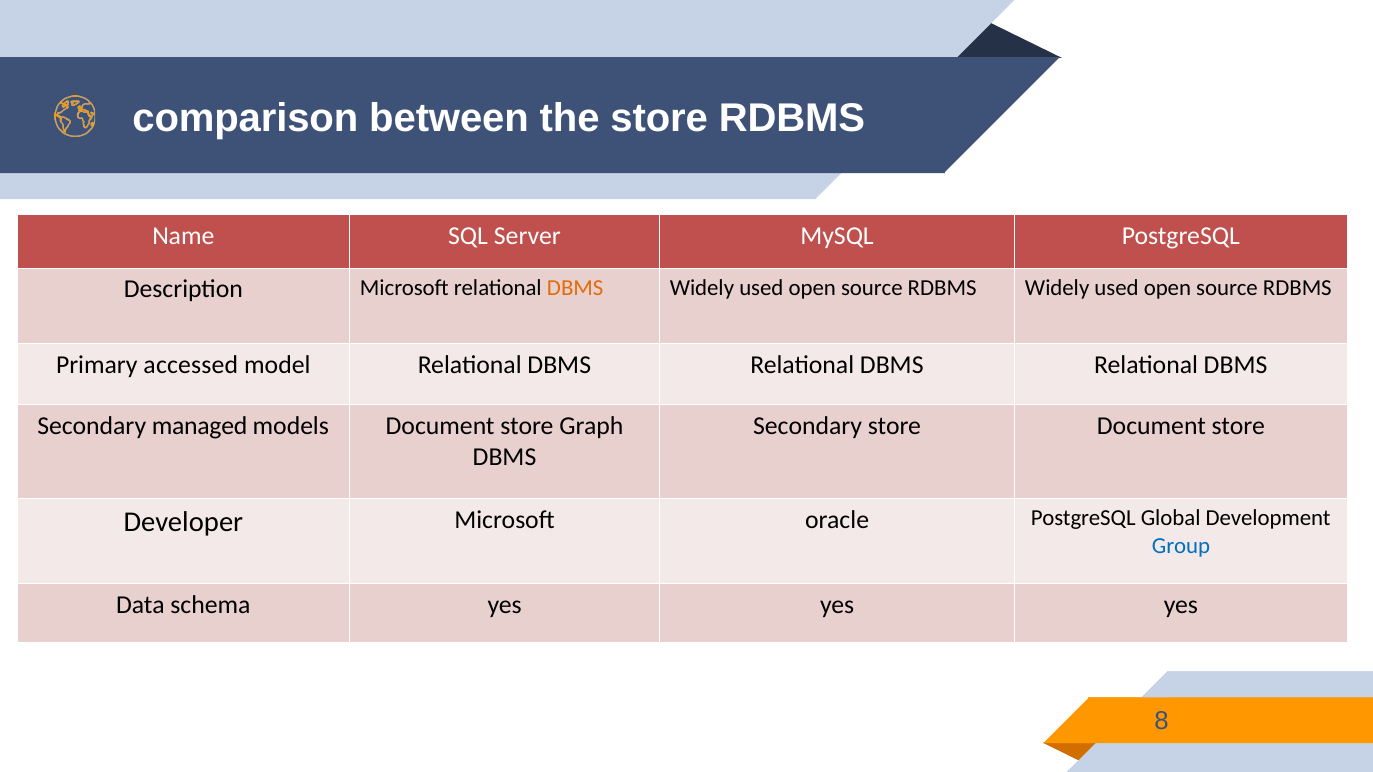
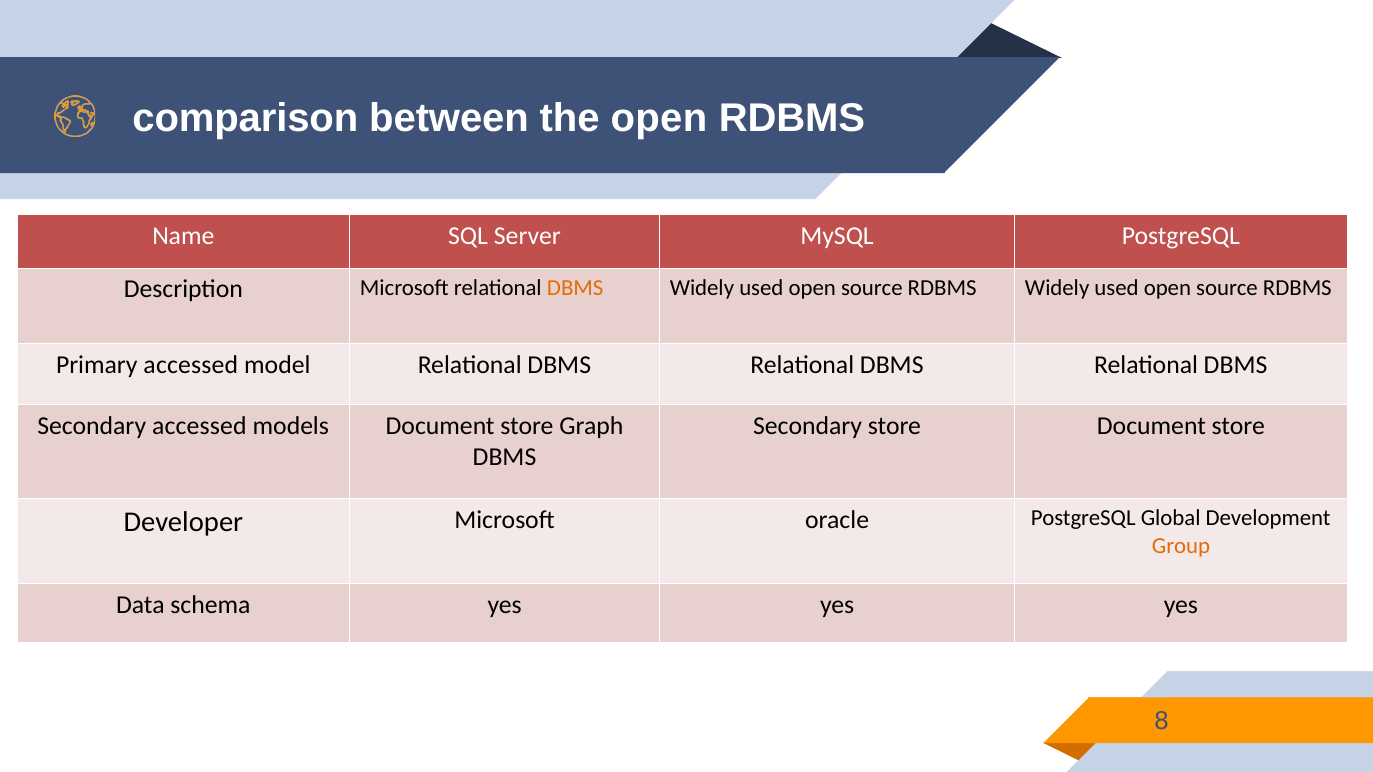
the store: store -> open (659, 118)
Secondary managed: managed -> accessed (199, 426)
Group colour: blue -> orange (1181, 546)
